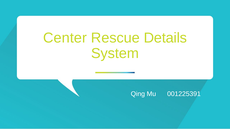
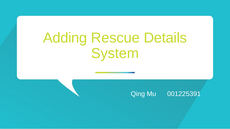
Center: Center -> Adding (65, 38)
